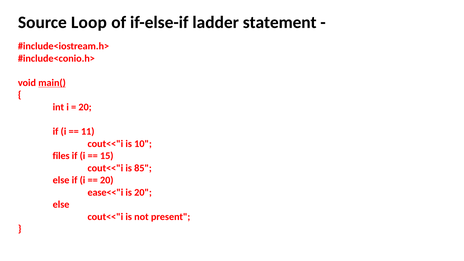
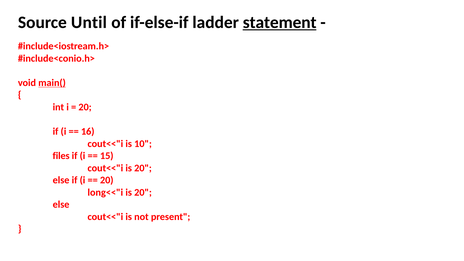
Loop: Loop -> Until (89, 22)
statement underline: none -> present (280, 22)
11: 11 -> 16 (88, 132)
cout<<"i is 85: 85 -> 20 (143, 168)
ease<<"i: ease<<"i -> long<<"i (105, 192)
